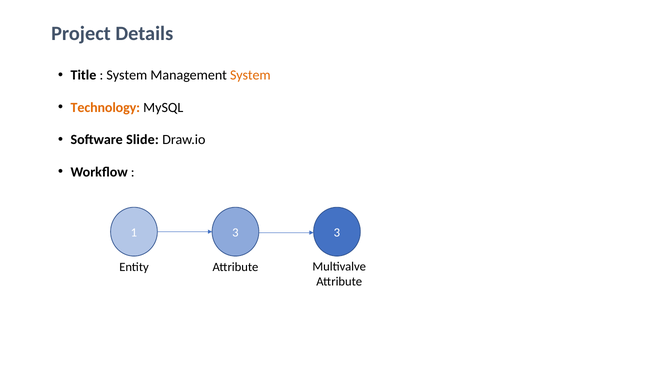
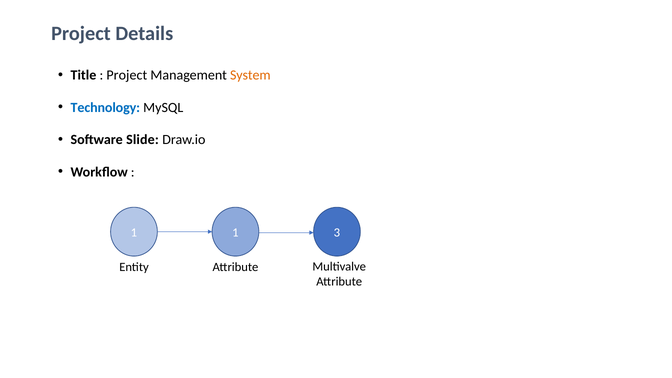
System: System -> Project (127, 75)
Technology colour: orange -> blue (105, 108)
1 3: 3 -> 1 (235, 233)
